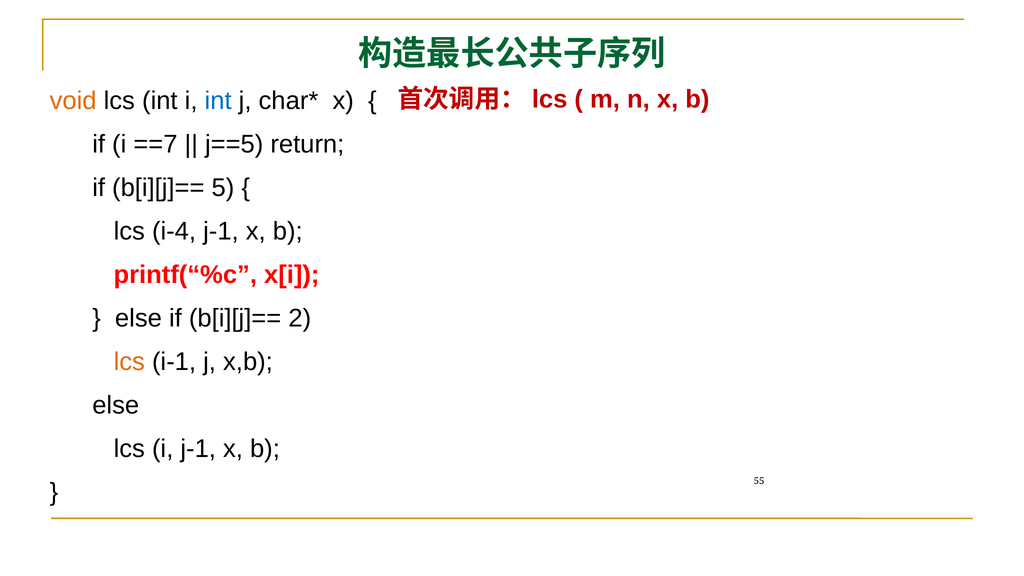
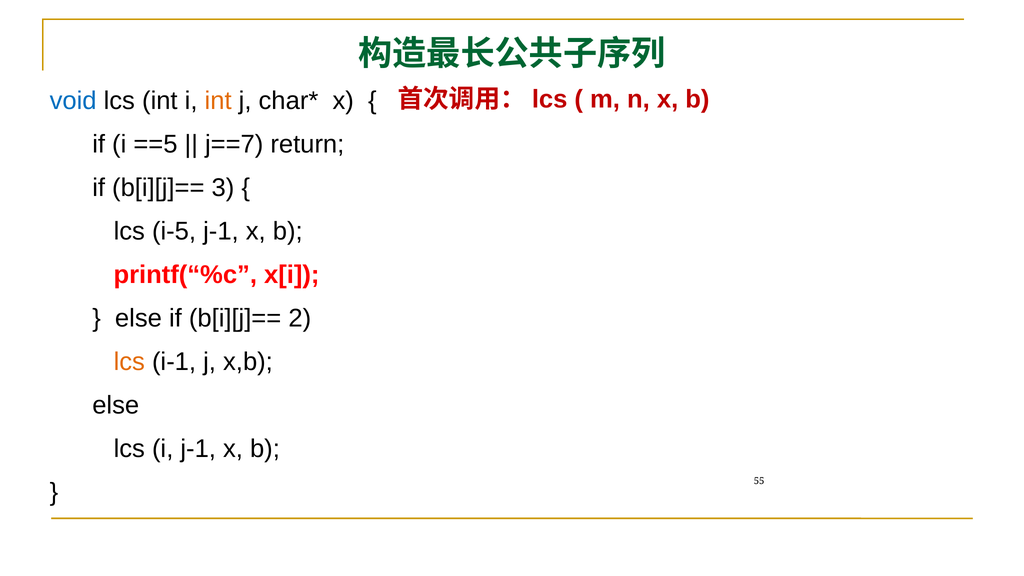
void colour: orange -> blue (73, 101)
int colour: blue -> orange (218, 101)
==7: ==7 -> ==5 (155, 144)
j==5: j==5 -> j==7 (234, 144)
5: 5 -> 3 (223, 188)
i-4: i-4 -> i-5 (174, 231)
